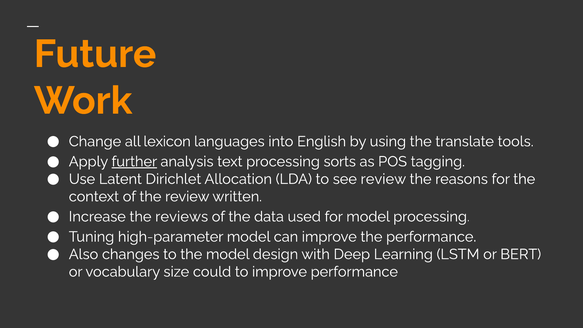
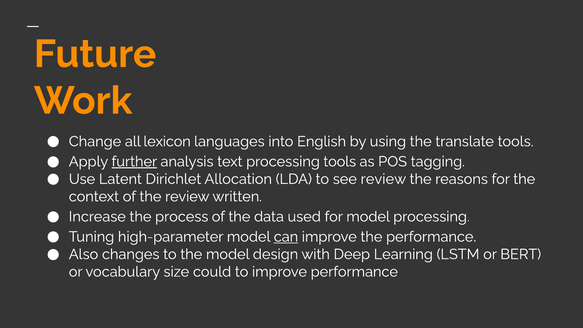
processing sorts: sorts -> tools (340, 162)
reviews: reviews -> process (182, 217)
can underline: none -> present (286, 237)
